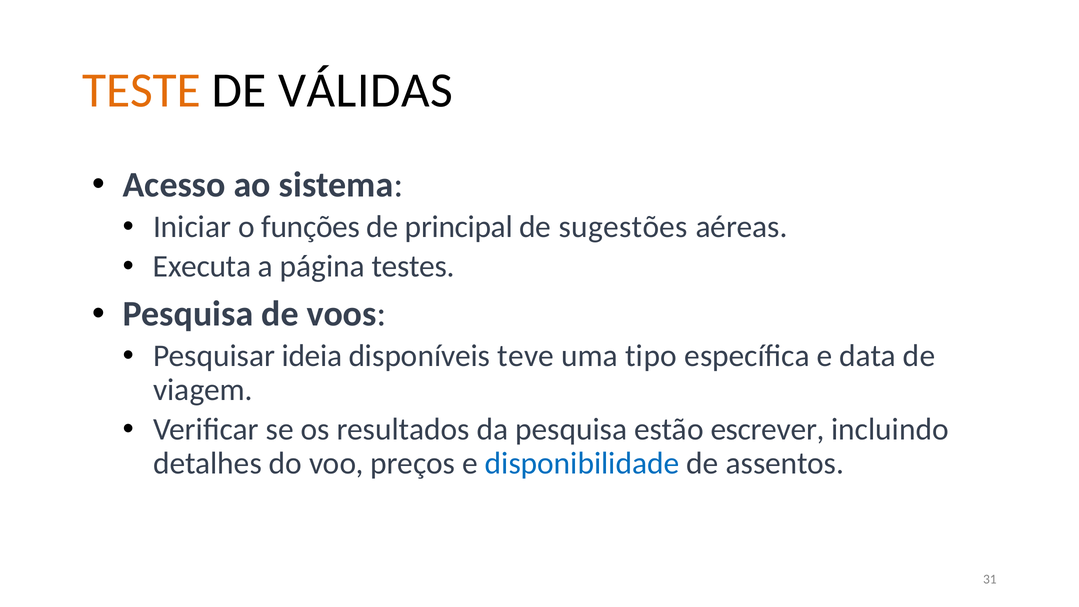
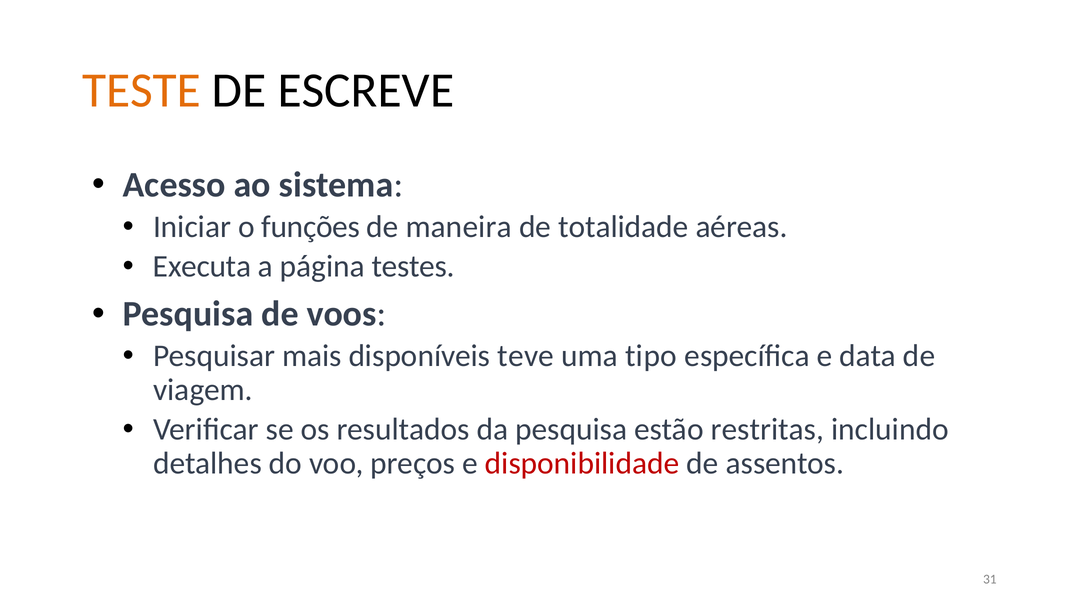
VÁLIDAS: VÁLIDAS -> ESCREVE (366, 91)
principal: principal -> maneira (459, 227)
sugestões: sugestões -> totalidade (623, 227)
ideia: ideia -> mais (312, 356)
escrever: escrever -> restritas (767, 430)
disponibilidade colour: blue -> red (582, 463)
